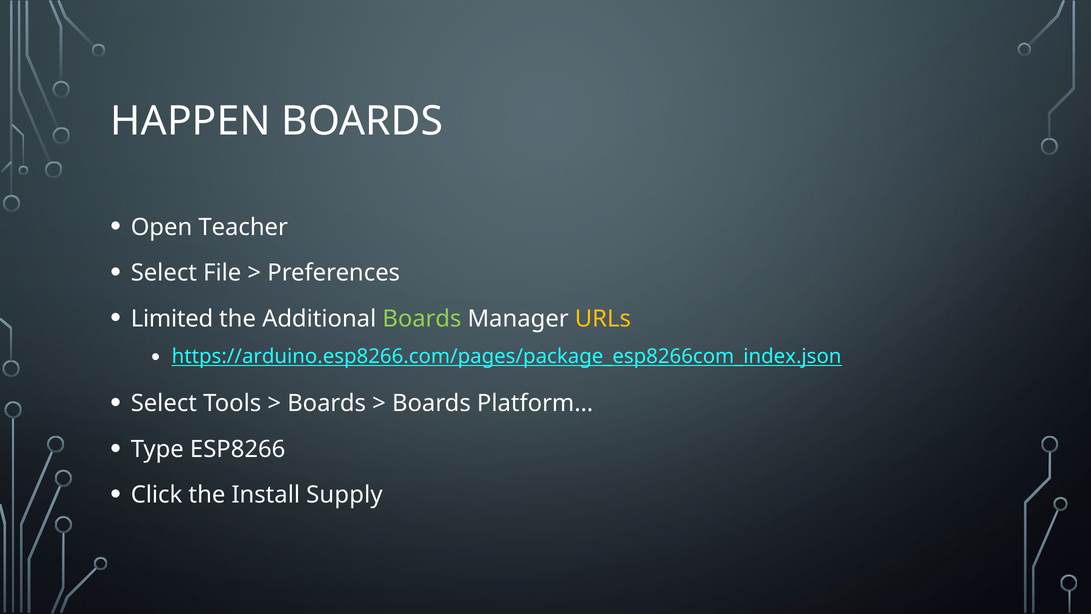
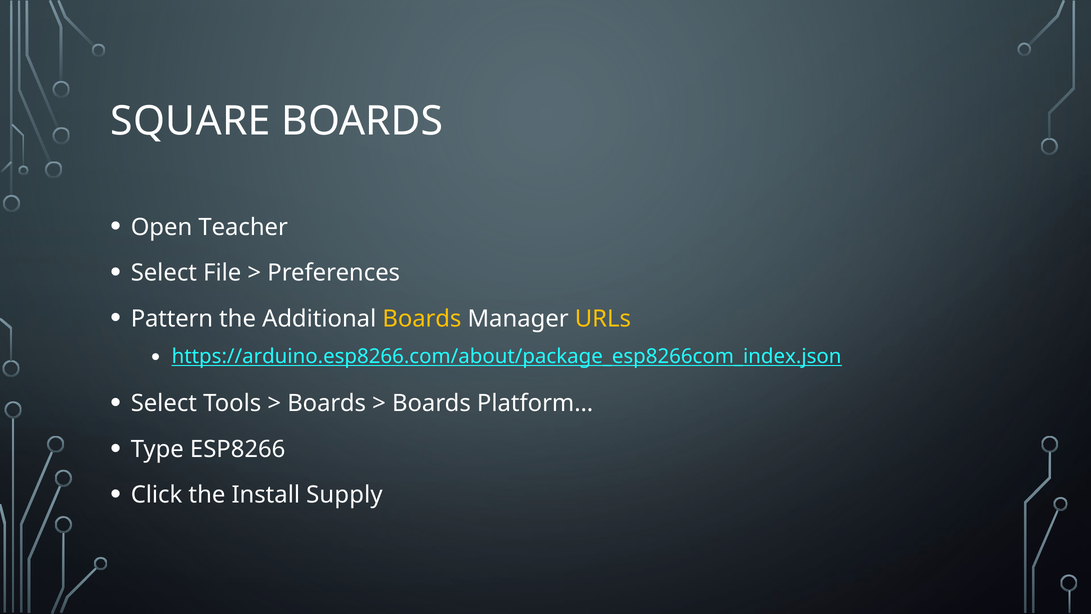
HAPPEN: HAPPEN -> SQUARE (190, 121)
Limited: Limited -> Pattern (172, 319)
Boards colour: light green -> yellow (422, 319)
https://arduino.esp8266.com/pages/package_esp8266com_index.json: https://arduino.esp8266.com/pages/package_esp8266com_index.json -> https://arduino.esp8266.com/about/package_esp8266com_index.json (507, 356)
